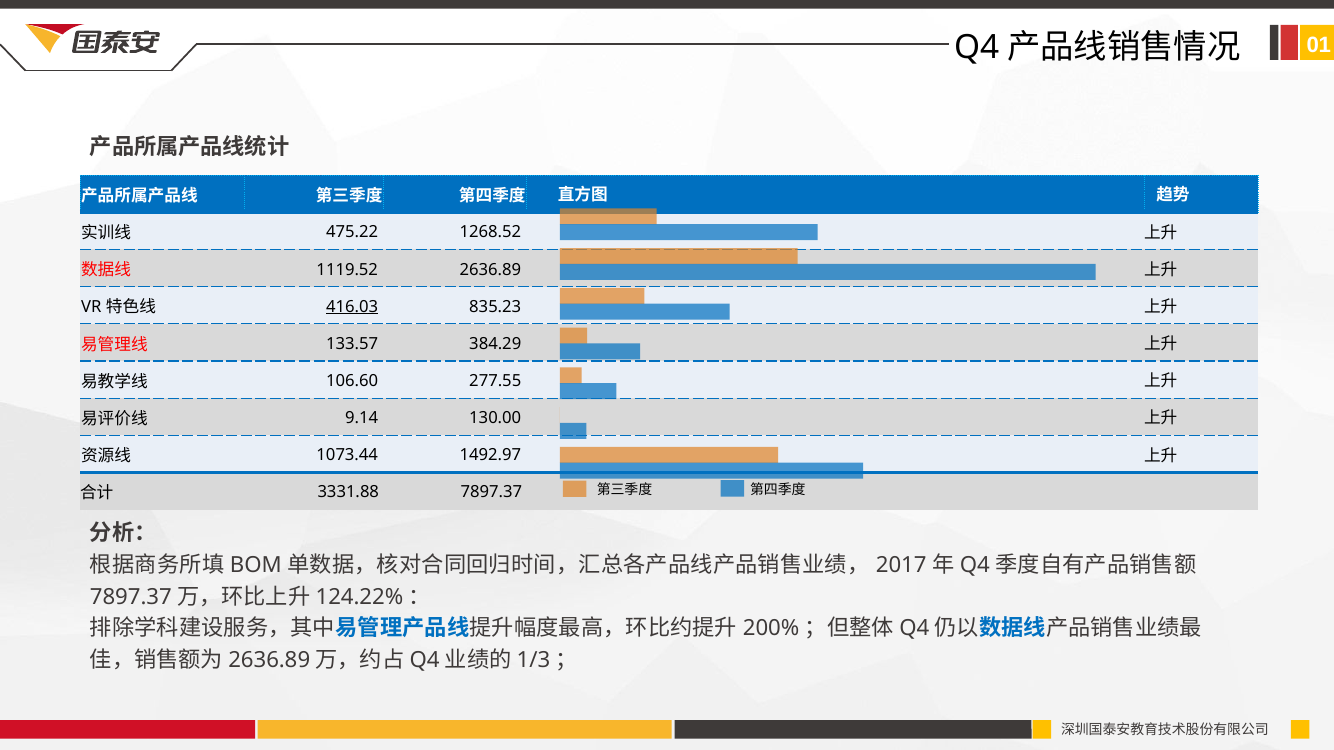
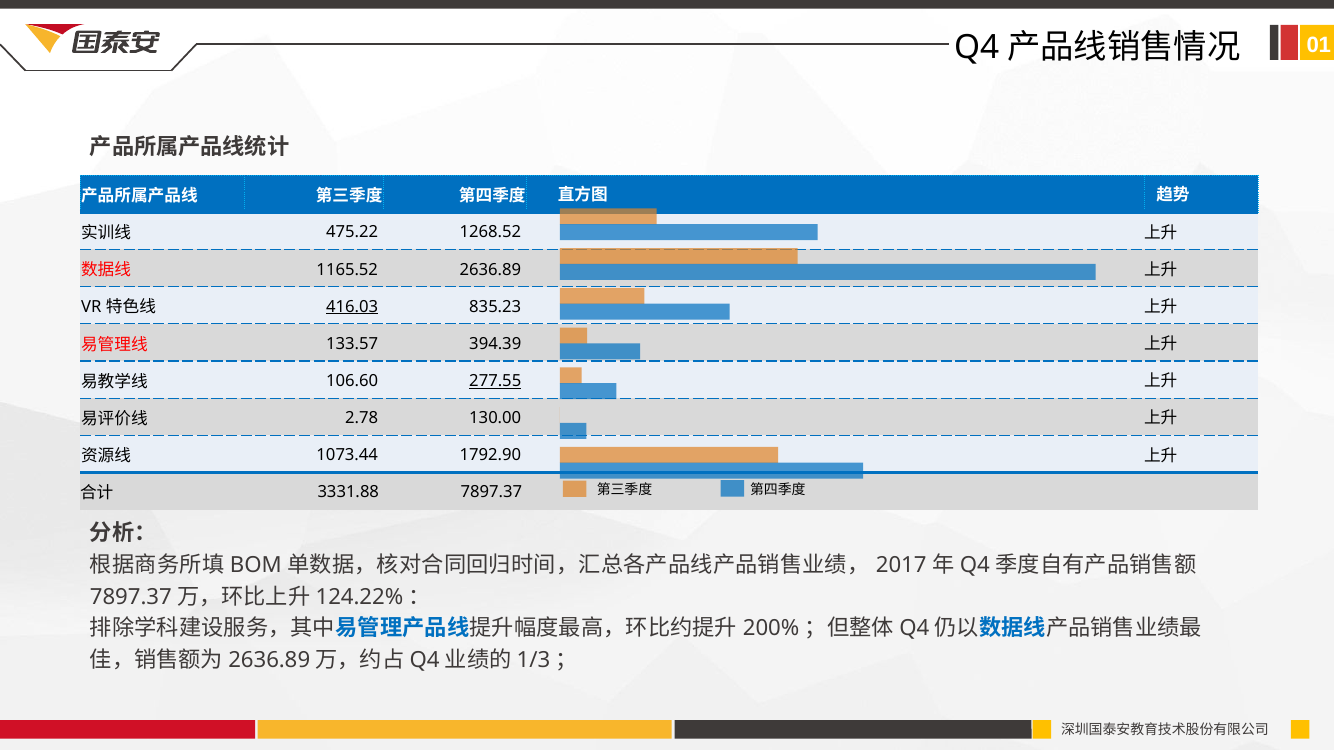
1119.52: 1119.52 -> 1165.52 (347, 270)
384.29: 384.29 -> 394.39 (495, 344)
277.55 underline: none -> present (495, 381)
9.14: 9.14 -> 2.78 (362, 418)
1492.97: 1492.97 -> 1792.90 (490, 456)
